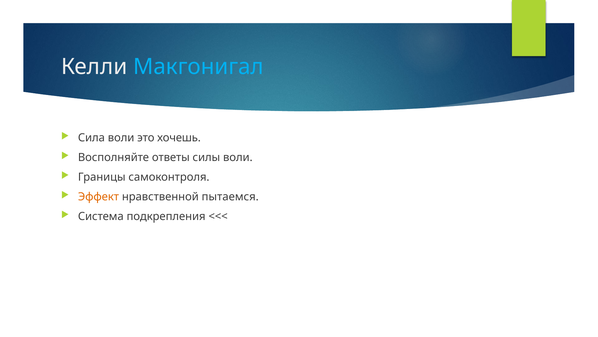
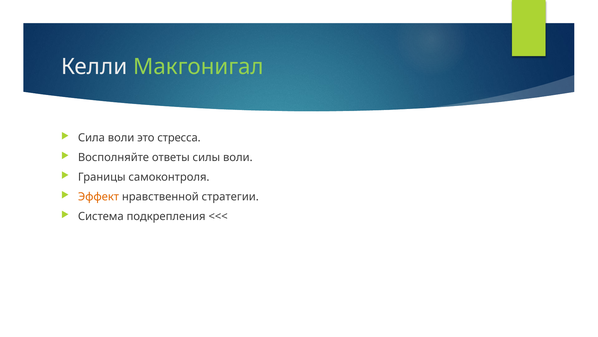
Макгонигал colour: light blue -> light green (198, 67)
хочешь: хочешь -> стресса (179, 137)
пытаемся: пытаемся -> стратегии (230, 197)
